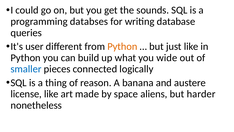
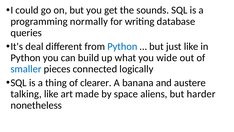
databses: databses -> normally (89, 21)
user: user -> deal (34, 46)
Python colour: orange -> blue (122, 46)
reason: reason -> clearer (96, 82)
license: license -> talking (26, 94)
